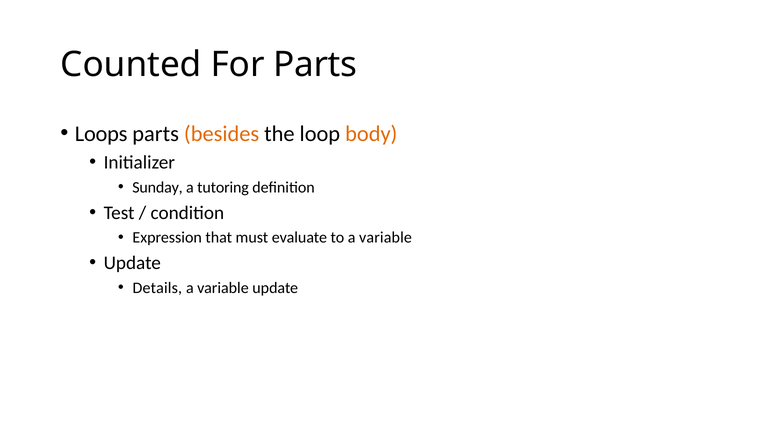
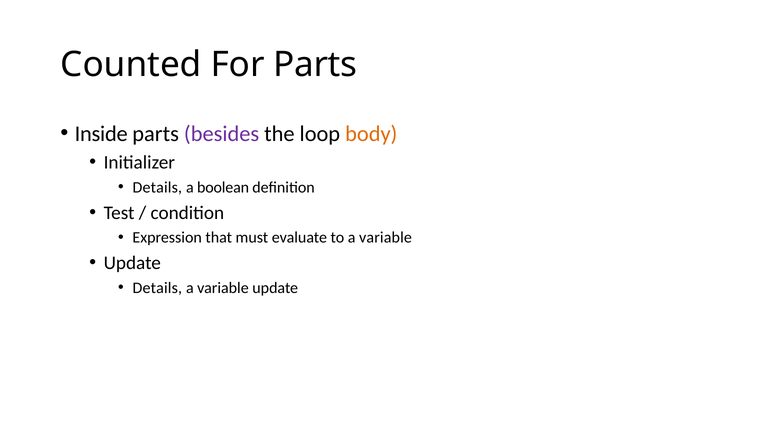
Loops: Loops -> Inside (101, 134)
besides colour: orange -> purple (222, 134)
Sunday: Sunday -> Details (157, 187)
tutoring: tutoring -> boolean (223, 187)
